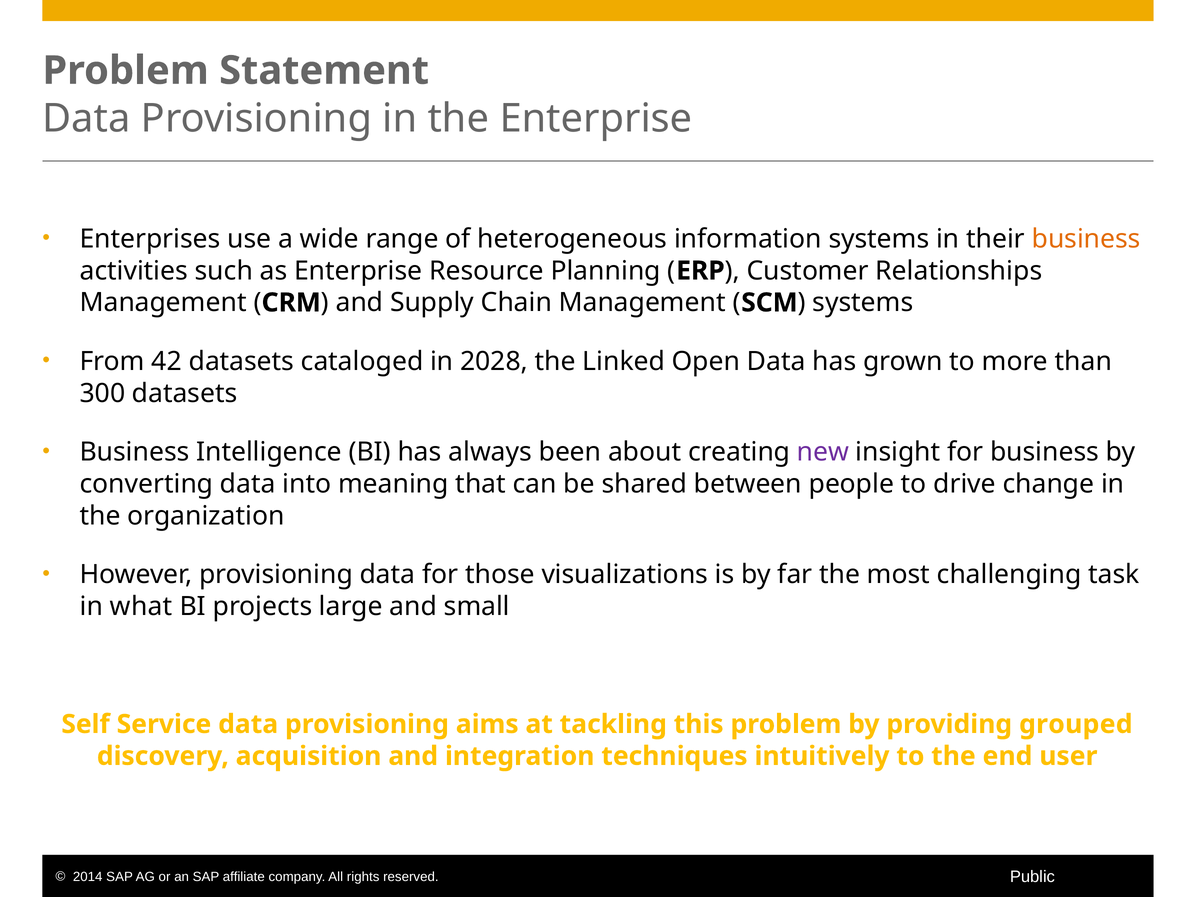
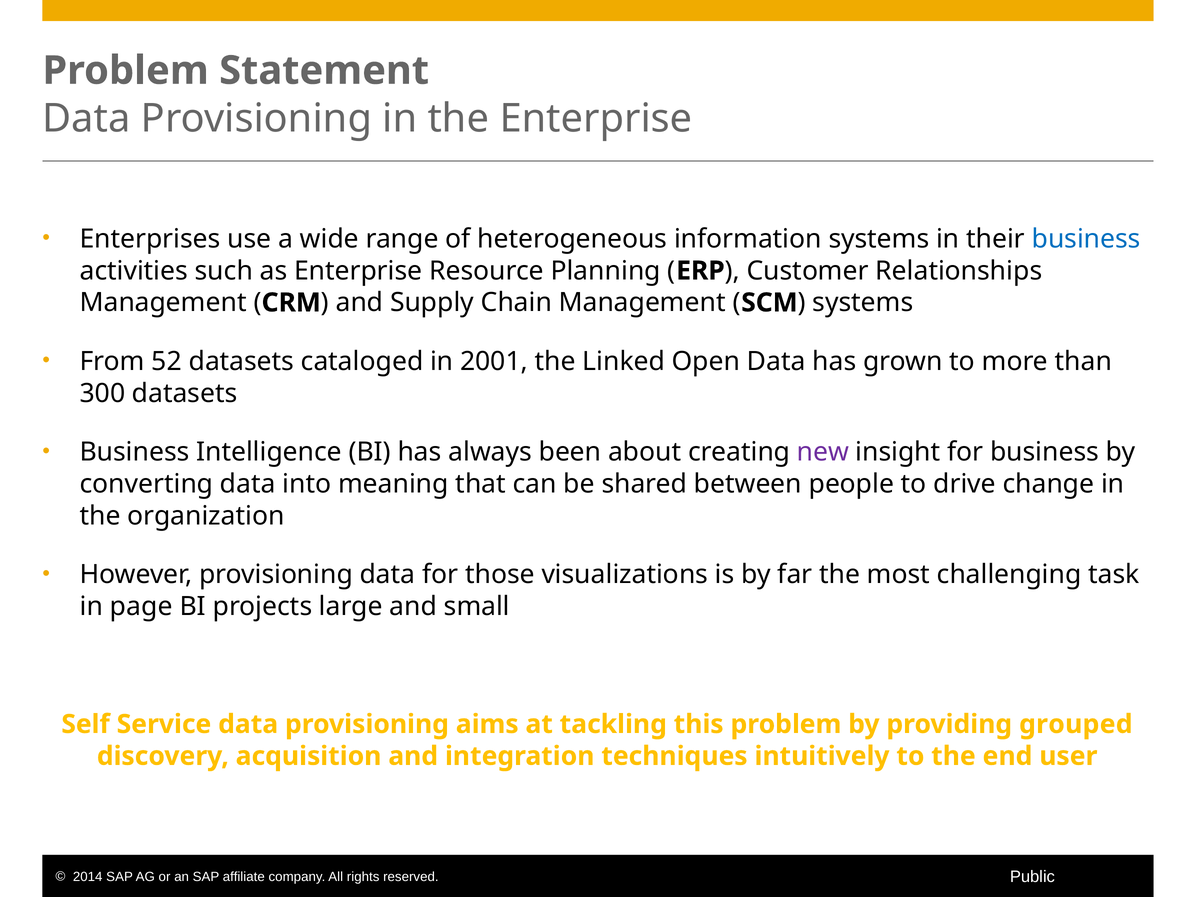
business colour: orange -> blue (1086, 239)
42: 42 -> 52 (167, 361)
2028: 2028 -> 2001 (494, 361)
what: what -> page (141, 607)
